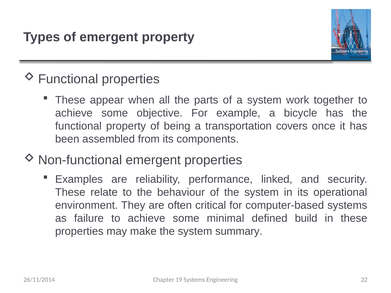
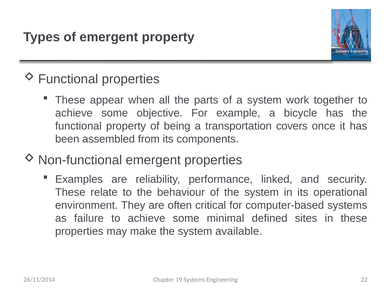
build: build -> sites (306, 218)
summary: summary -> available (239, 232)
